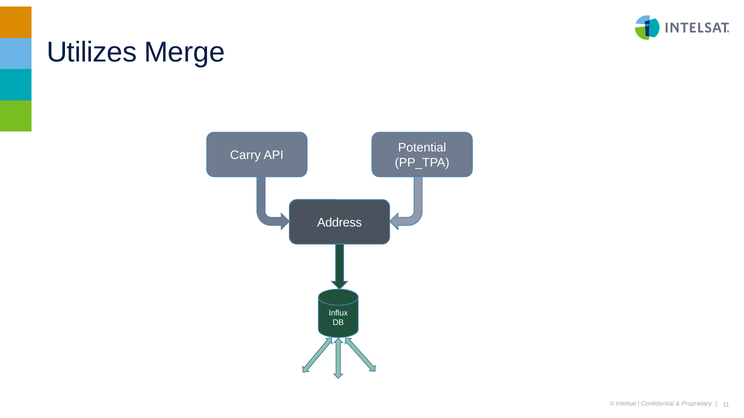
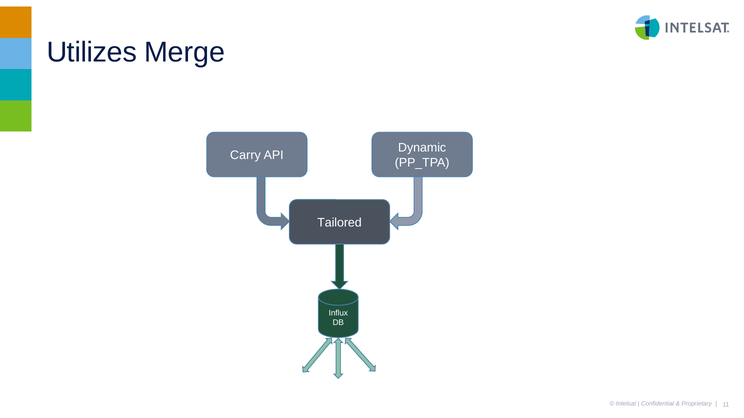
Potential: Potential -> Dynamic (422, 148)
Address: Address -> Tailored (339, 223)
